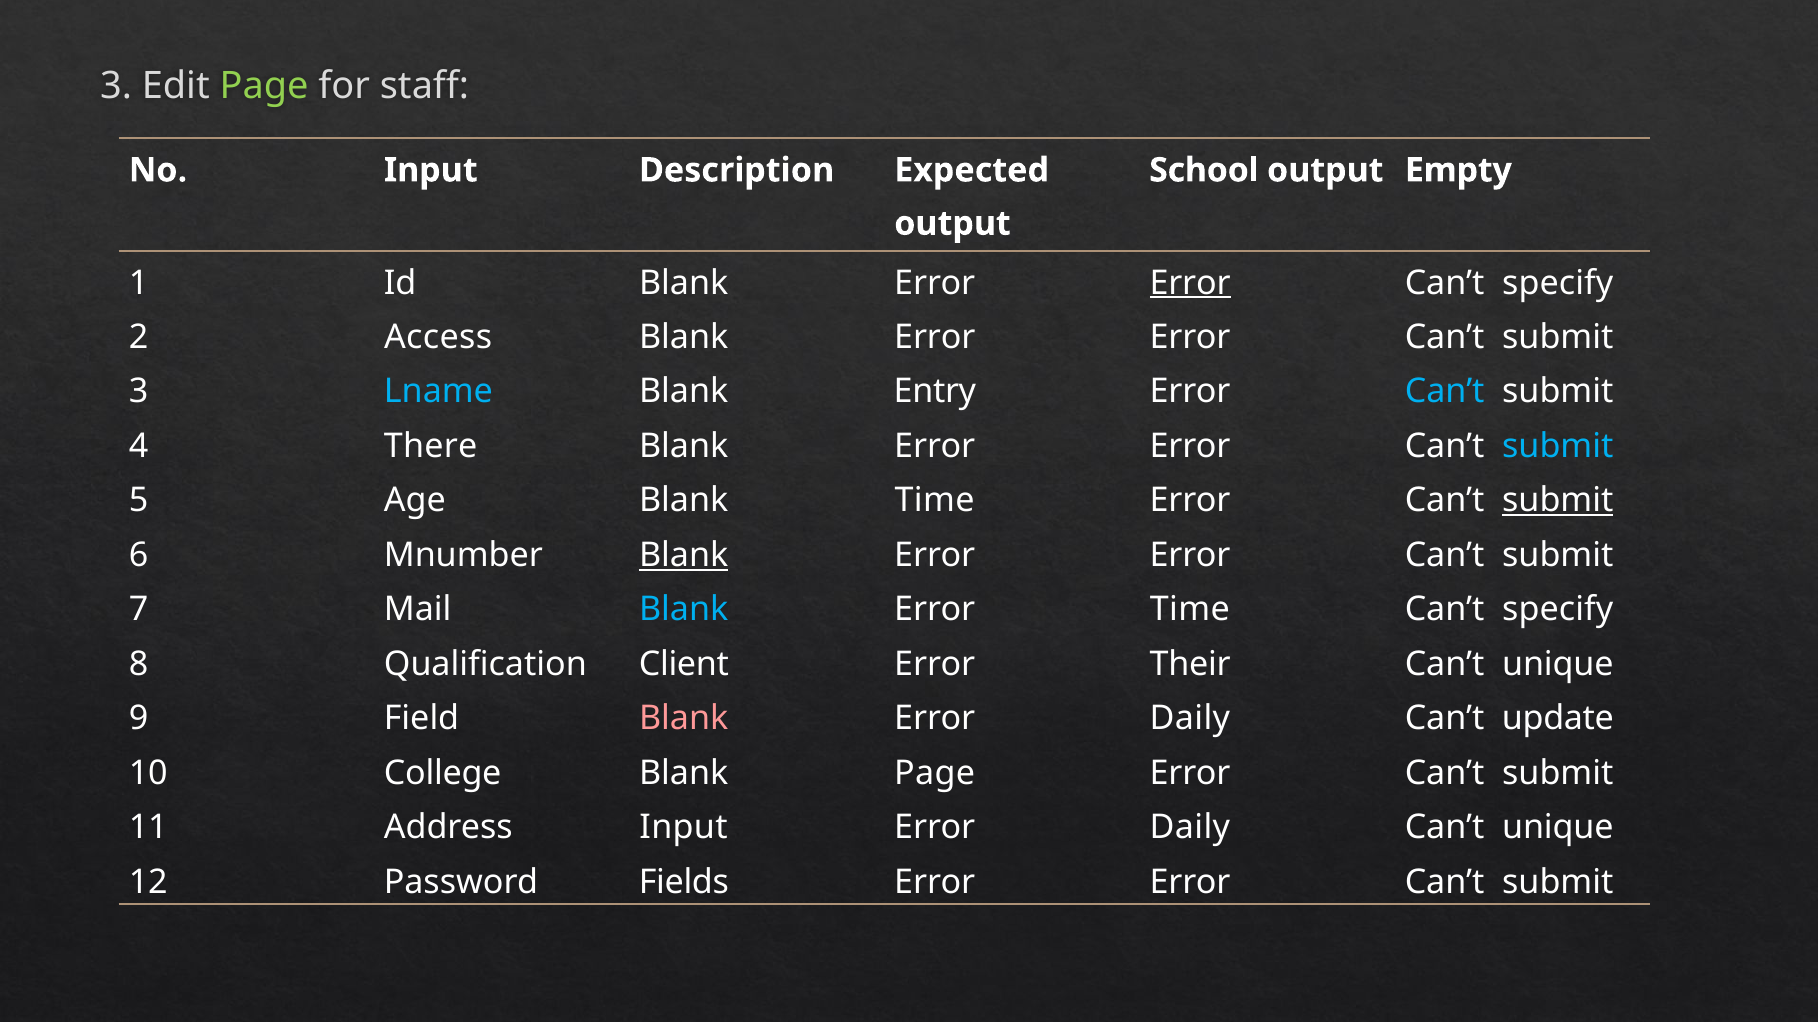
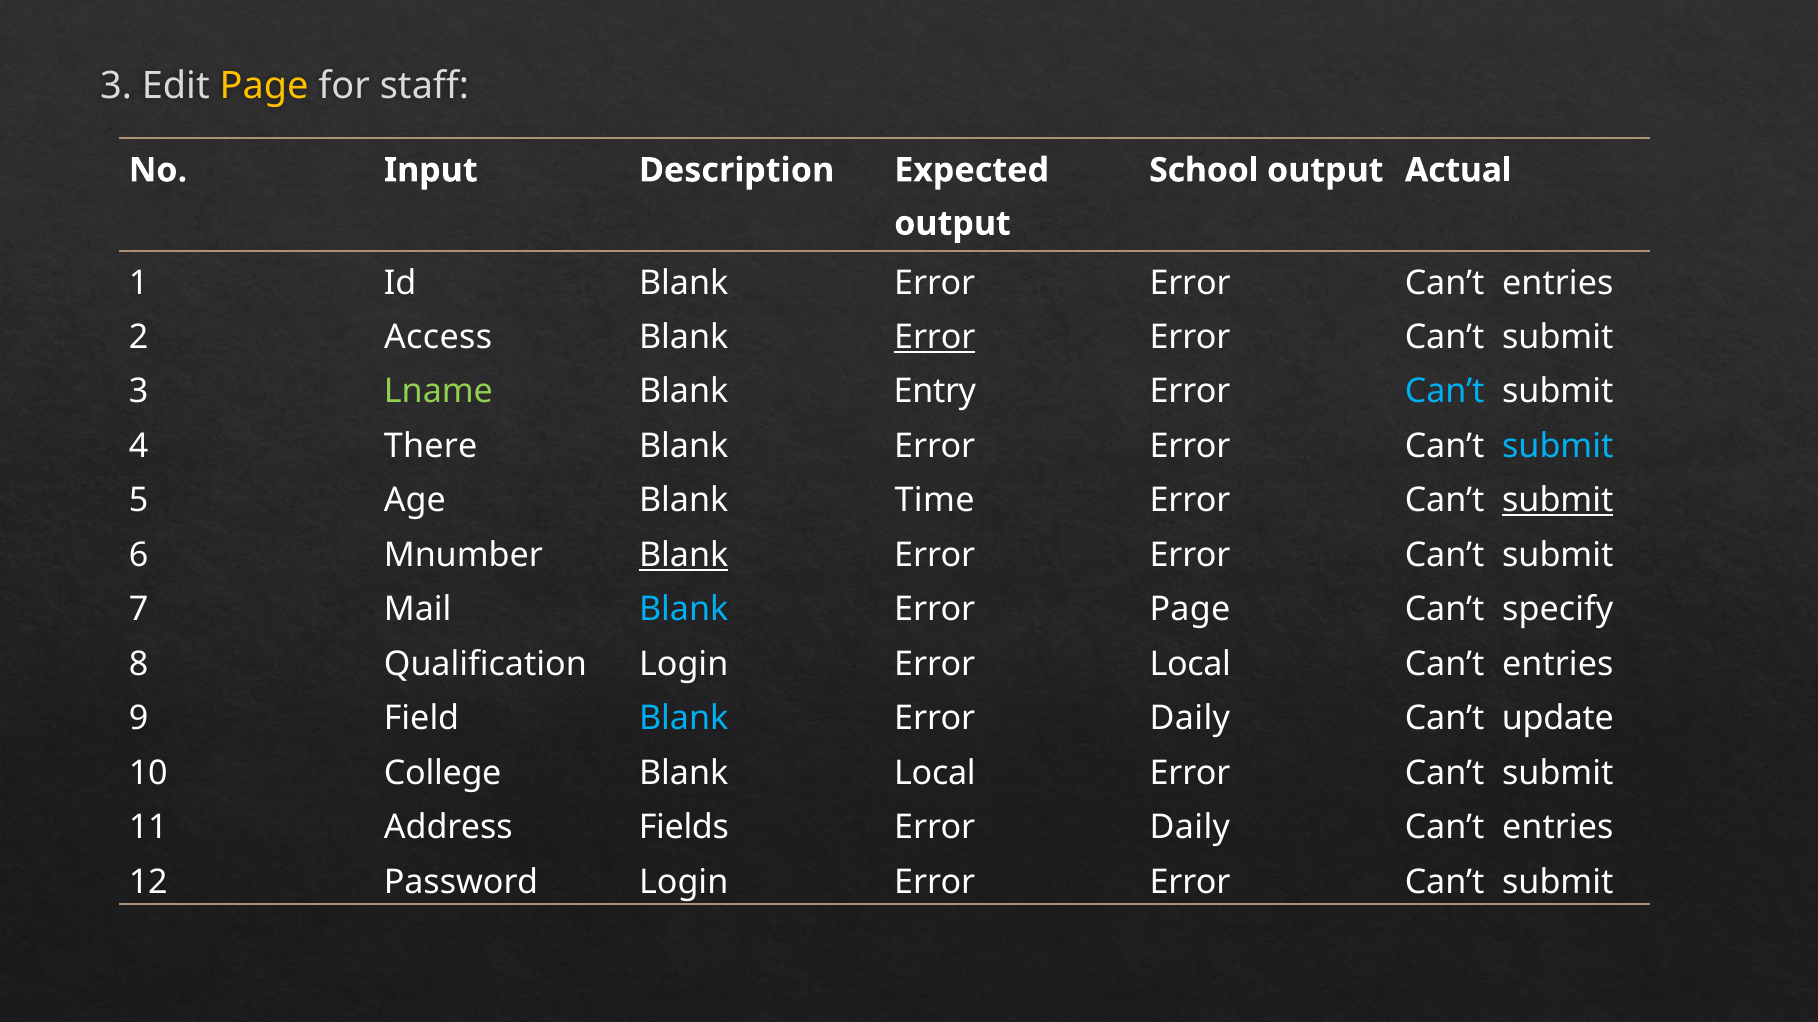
Page colour: light green -> yellow (264, 86)
Empty: Empty -> Actual (1458, 170)
Error underline: present -> none (1190, 283)
specify: specify -> entries (1558, 283)
Error underline: none -> present (935, 337)
Lname colour: light blue -> light green (438, 392)
Error Time: Time -> Page (1190, 610)
Qualification Client: Client -> Login (684, 664)
Error Their: Their -> Local (1190, 664)
unique: unique -> entries (1558, 664)
Blank colour: pink -> light blue (684, 719)
Blank Page: Page -> Local (935, 773)
Address Input: Input -> Fields (684, 828)
unique: unique -> entries (1558, 828)
Password Fields: Fields -> Login (684, 882)
